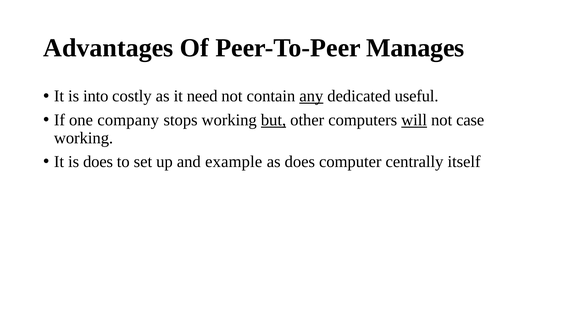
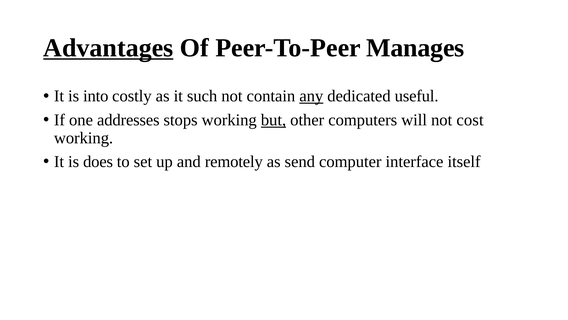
Advantages underline: none -> present (108, 48)
need: need -> such (202, 96)
company: company -> addresses (128, 120)
will underline: present -> none (414, 120)
case: case -> cost (470, 120)
example: example -> remotely (234, 162)
as does: does -> send (300, 162)
centrally: centrally -> interface (414, 162)
